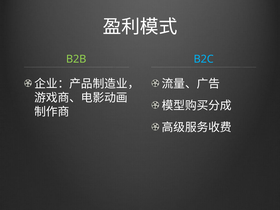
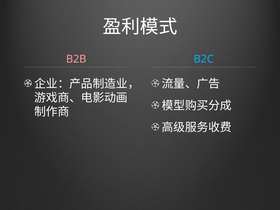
B2B colour: light green -> pink (76, 59)
